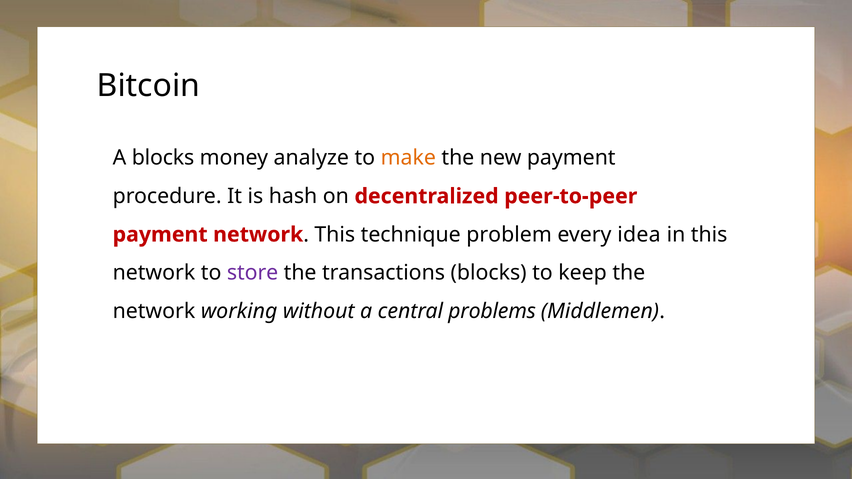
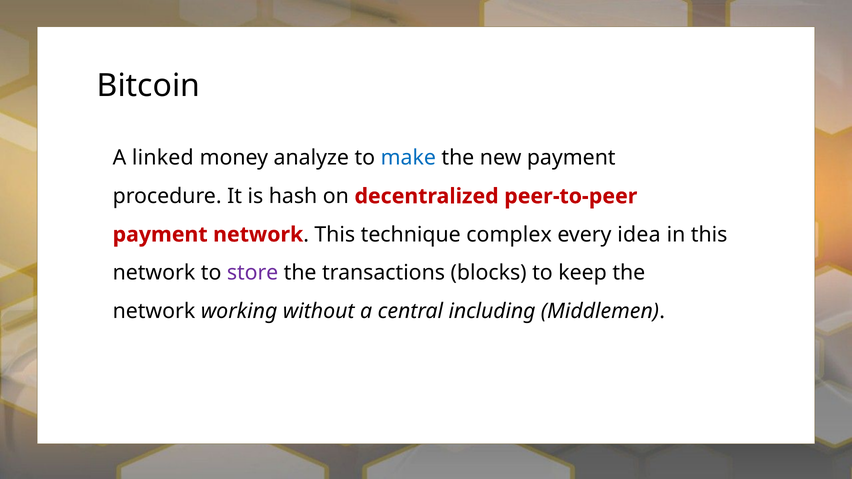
A blocks: blocks -> linked (163, 158)
make colour: orange -> blue (408, 158)
problem: problem -> complex (509, 235)
problems: problems -> including (492, 311)
